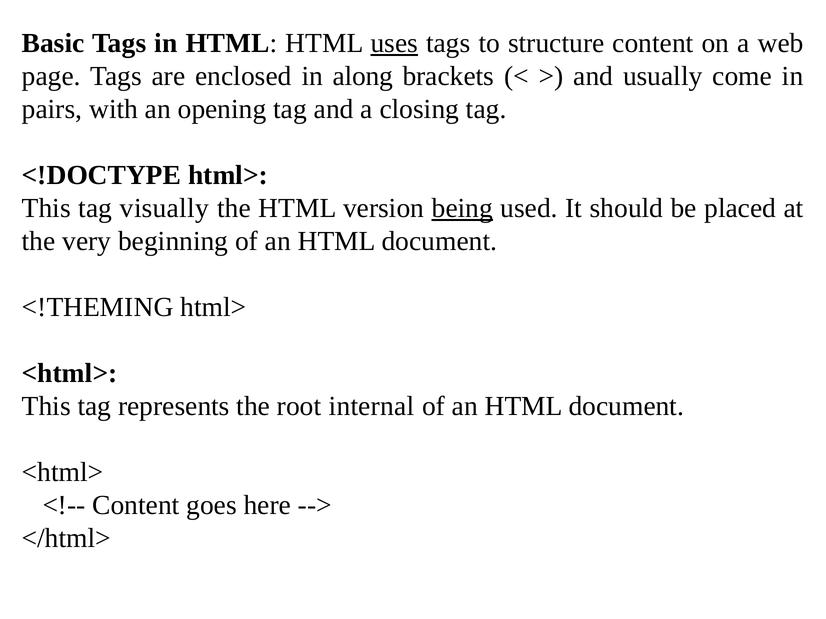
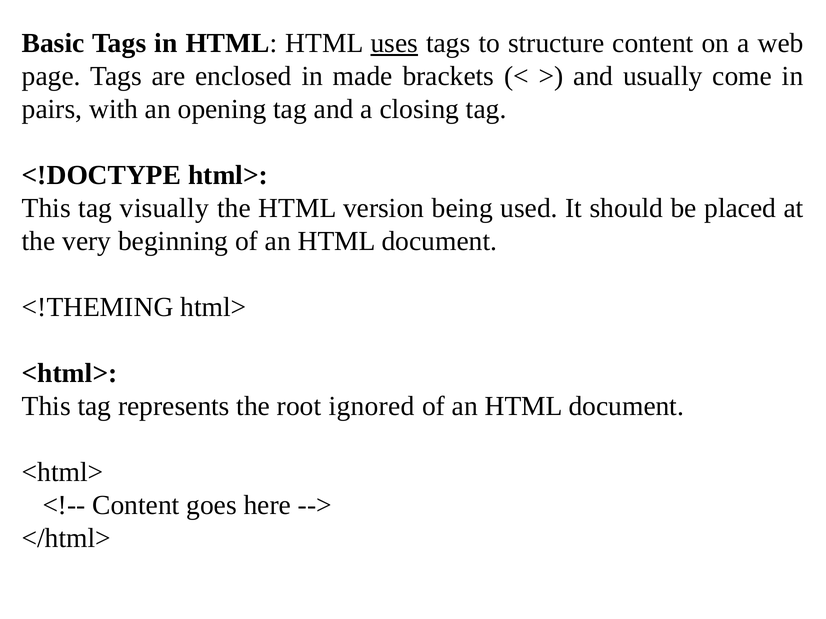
along: along -> made (363, 76)
being underline: present -> none (462, 208)
internal: internal -> ignored (372, 407)
